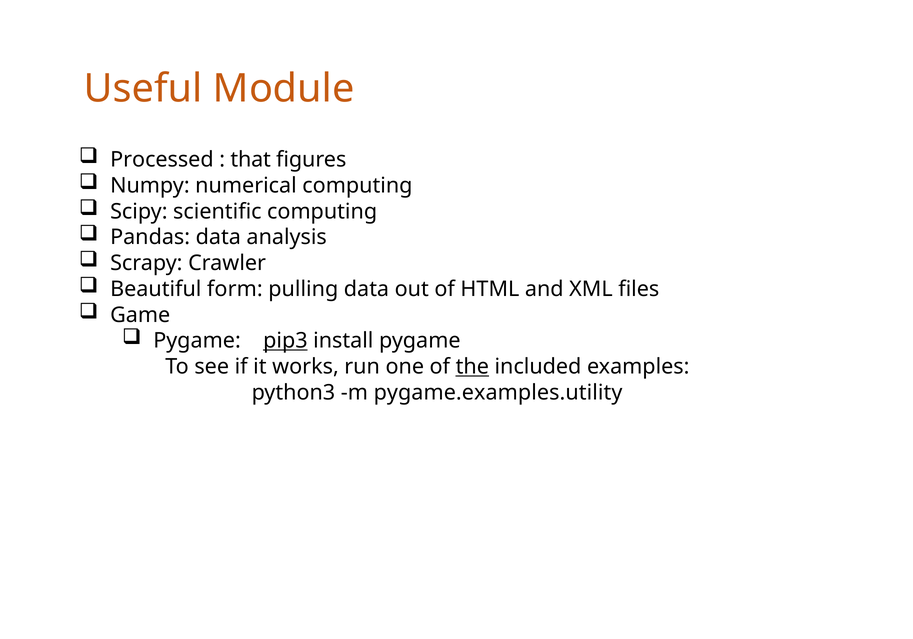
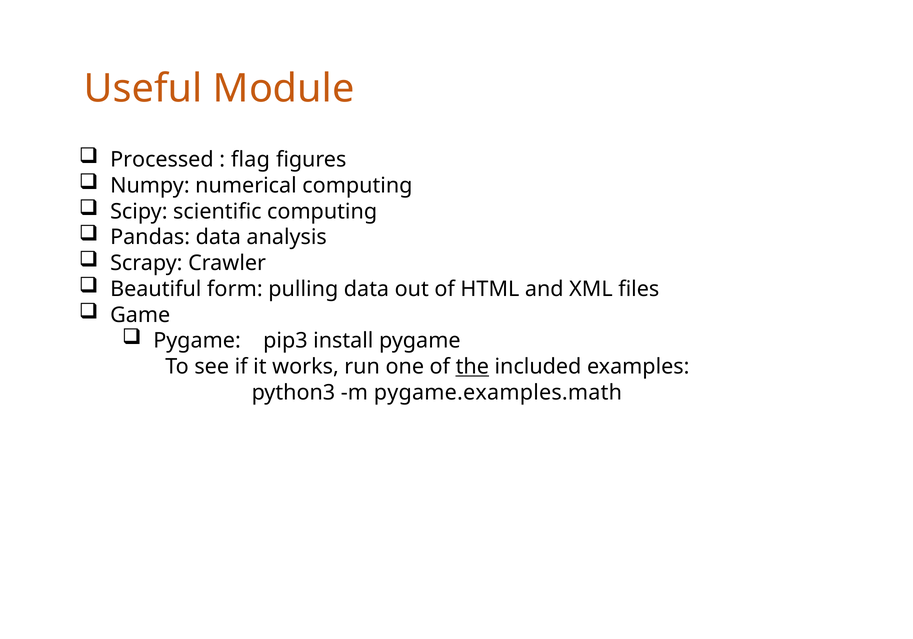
that: that -> flag (250, 160)
pip3 underline: present -> none (285, 341)
pygame.examples.utility: pygame.examples.utility -> pygame.examples.math (498, 393)
